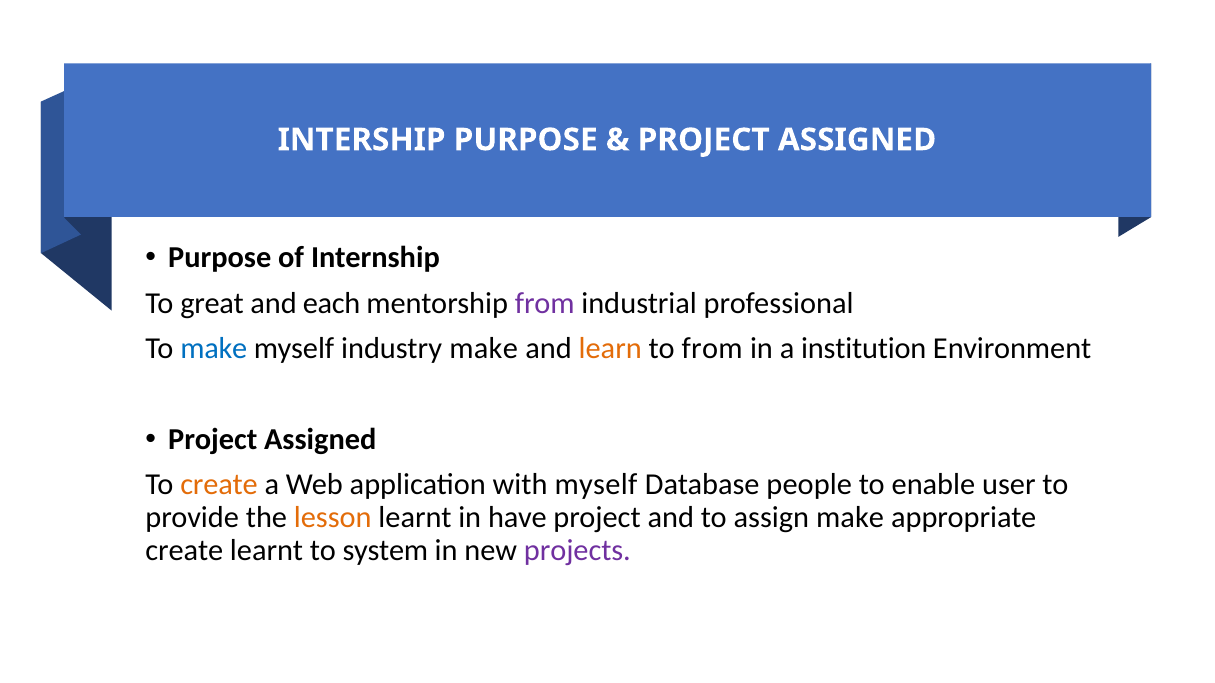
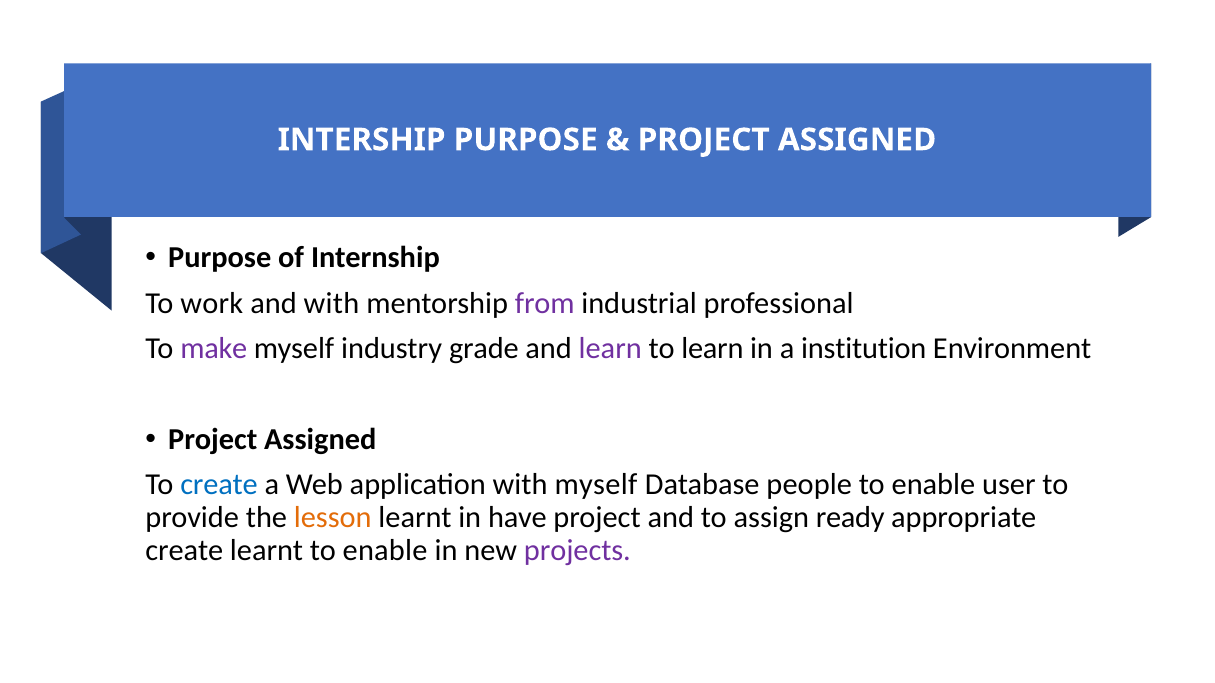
great: great -> work (212, 303)
and each: each -> with (331, 303)
make colour: blue -> purple (214, 349)
industry make: make -> grade (484, 349)
learn colour: orange -> purple (610, 349)
to from: from -> learn (712, 349)
create colour: orange -> blue (219, 485)
assign make: make -> ready (850, 518)
learnt to system: system -> enable (385, 551)
